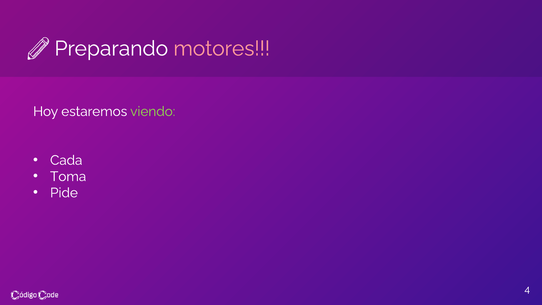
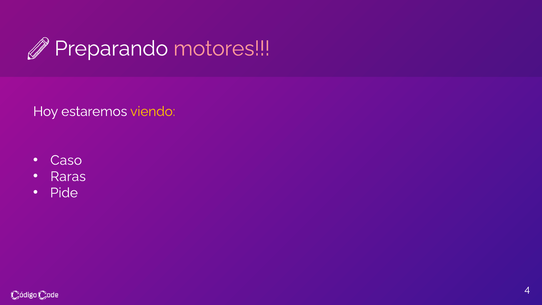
viendo colour: light green -> yellow (153, 111)
Cada: Cada -> Caso (66, 160)
Toma: Toma -> Raras (68, 176)
